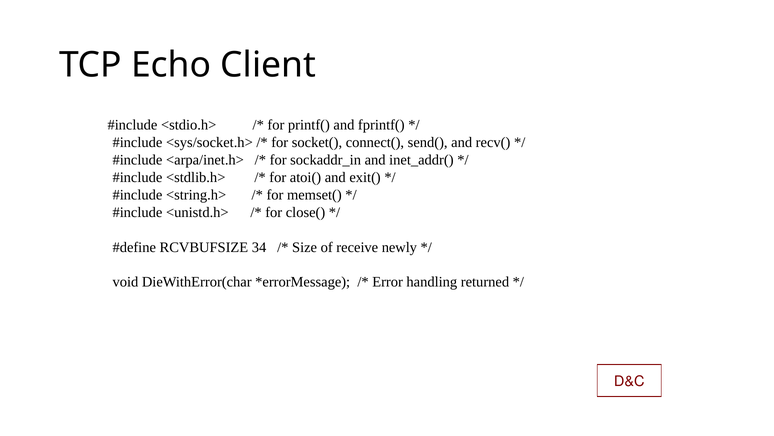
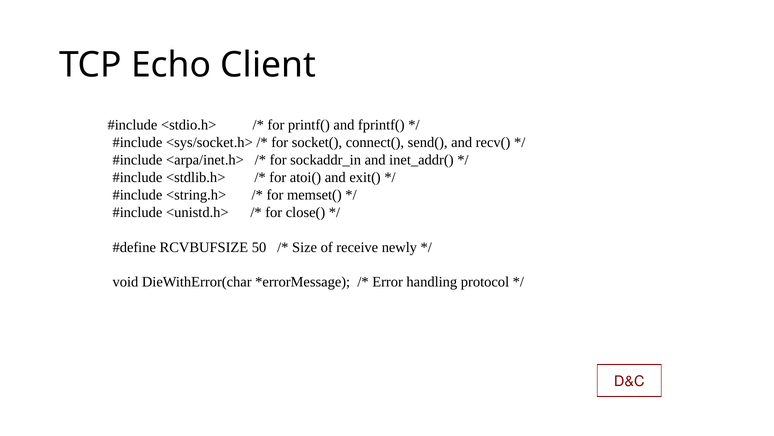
34: 34 -> 50 (259, 247)
returned: returned -> protocol (485, 282)
